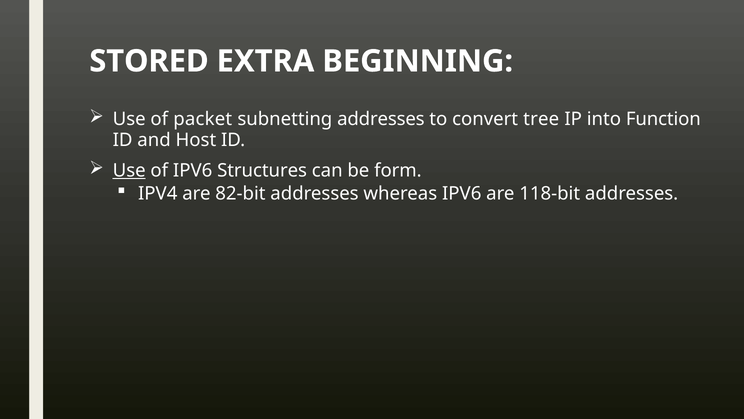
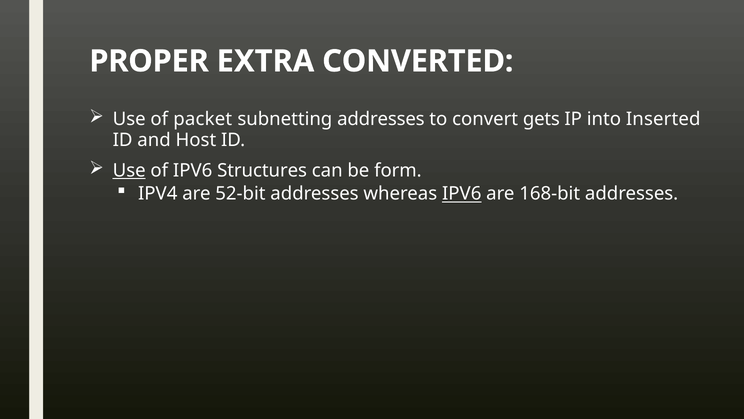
STORED: STORED -> PROPER (149, 61)
BEGINNING: BEGINNING -> CONVERTED (418, 61)
tree: tree -> gets (541, 119)
Function: Function -> Inserted (663, 119)
82-bit: 82-bit -> 52-bit (240, 194)
IPV6 underline: none -> present (462, 194)
118-bit: 118-bit -> 168-bit (550, 194)
